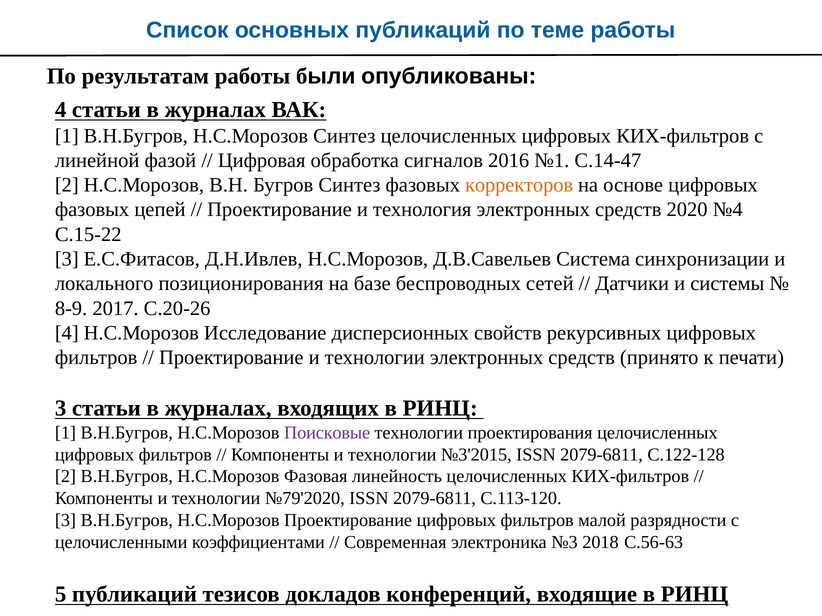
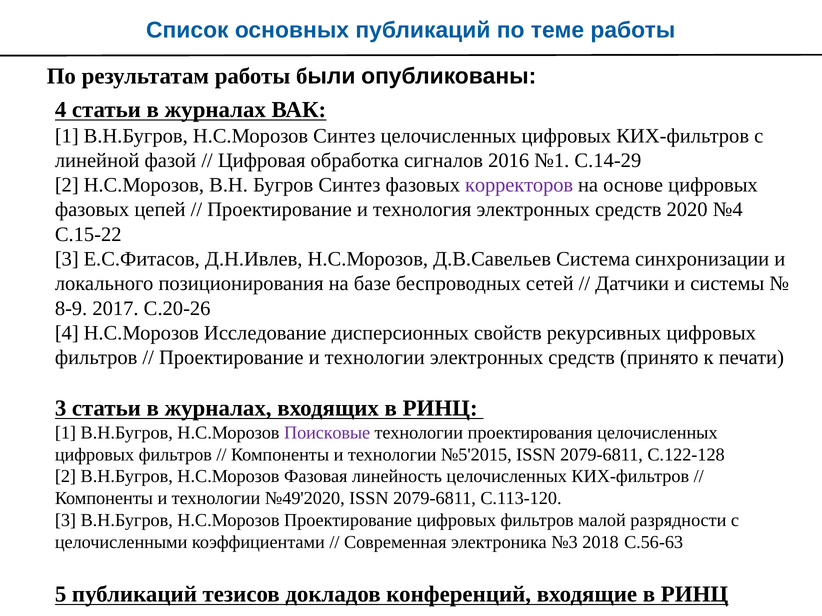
С.14-47: С.14-47 -> С.14-29 (608, 161)
корректоров colour: orange -> purple (519, 185)
№3'2015: №3'2015 -> №5'2015 (476, 455)
№79'2020: №79'2020 -> №49'2020 (305, 499)
